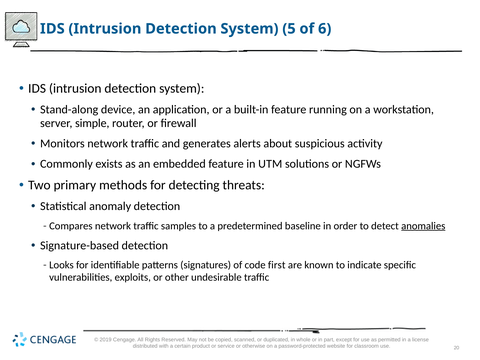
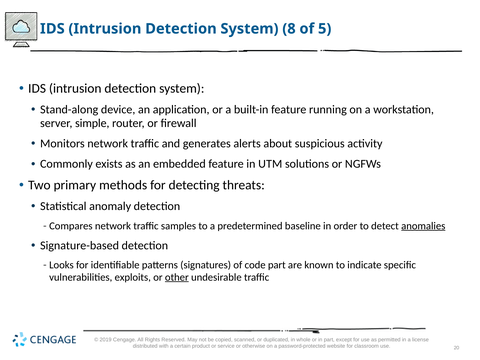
5: 5 -> 8 (289, 29)
6: 6 -> 5 (325, 29)
code first: first -> part (277, 265)
other underline: none -> present (177, 277)
